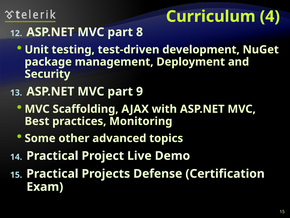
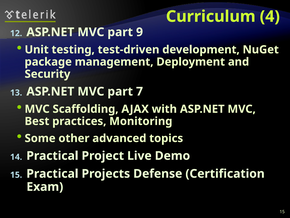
8: 8 -> 9 (140, 32)
9: 9 -> 7 (140, 91)
